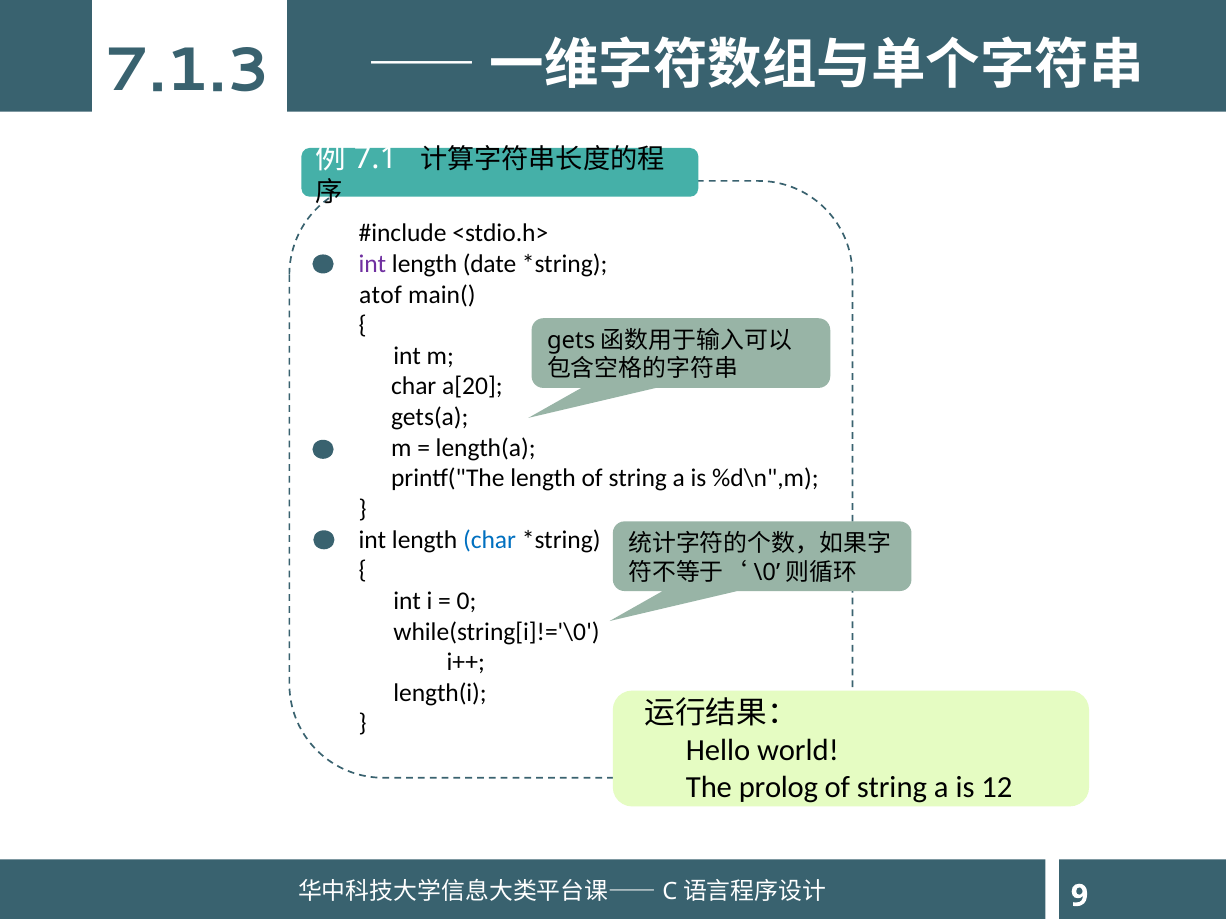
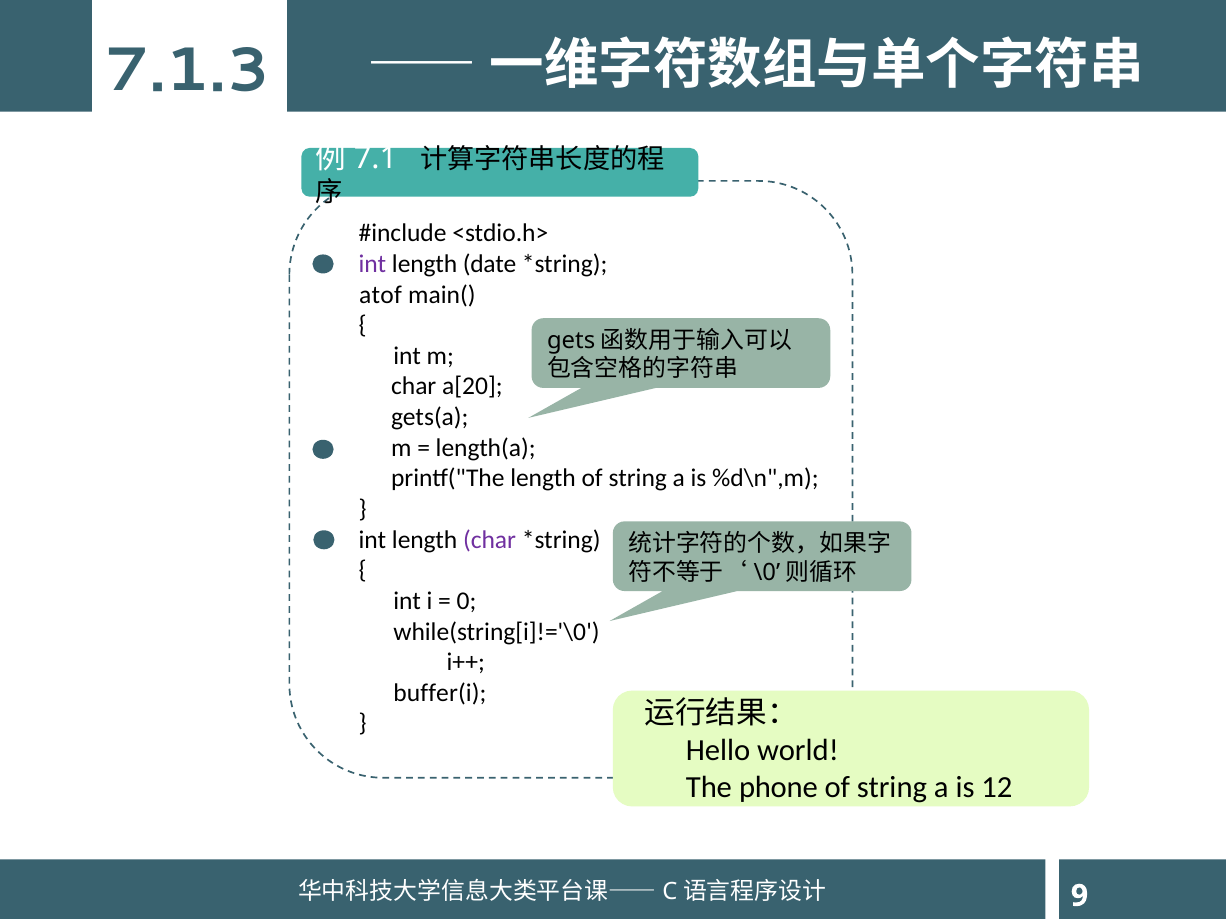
char colour: blue -> purple (490, 540)
length(i: length(i -> buffer(i (440, 693)
prolog: prolog -> phone (778, 788)
